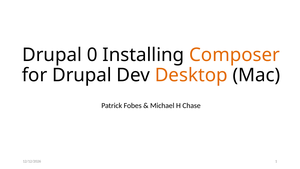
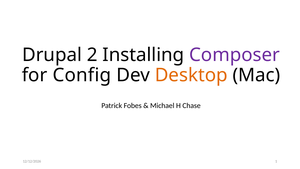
0: 0 -> 2 (92, 55)
Composer colour: orange -> purple (235, 55)
for Drupal: Drupal -> Config (82, 75)
